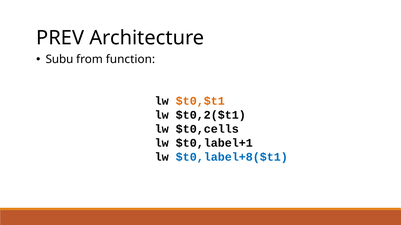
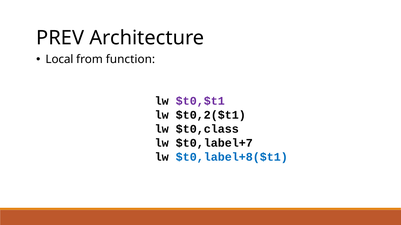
Subu: Subu -> Local (59, 60)
$t0,$t1 colour: orange -> purple (200, 101)
$t0,cells: $t0,cells -> $t0,class (207, 129)
$t0,label+1: $t0,label+1 -> $t0,label+7 (214, 143)
